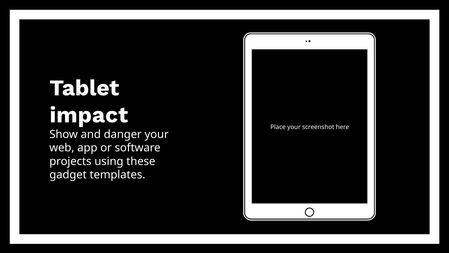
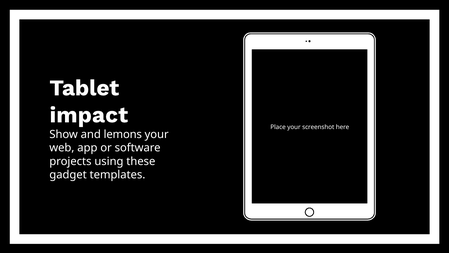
danger: danger -> lemons (123, 134)
